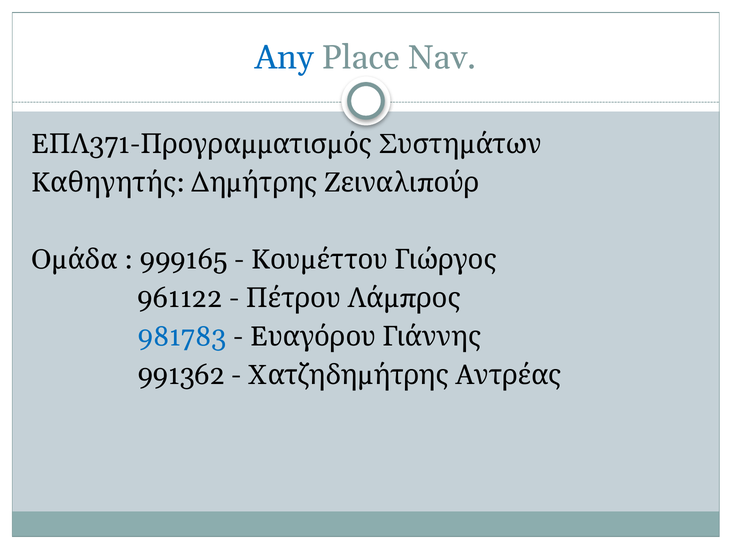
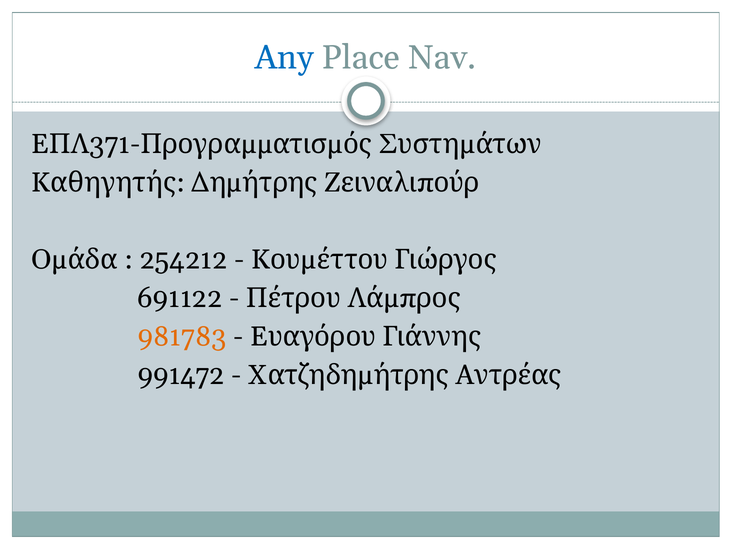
999165: 999165 -> 254212 (184, 260)
961122: 961122 -> 691122 (180, 298)
981783 colour: blue -> orange (182, 337)
991362: 991362 -> 991472 (181, 375)
